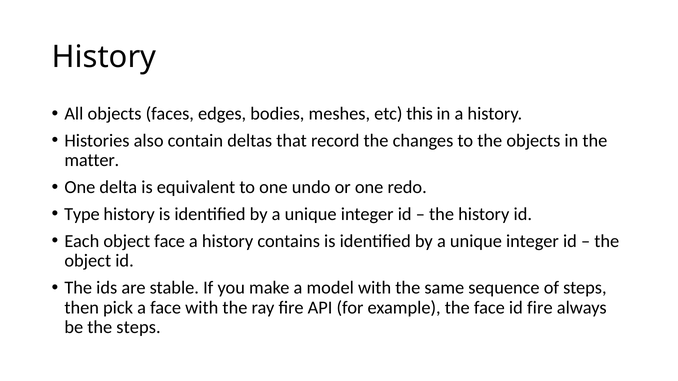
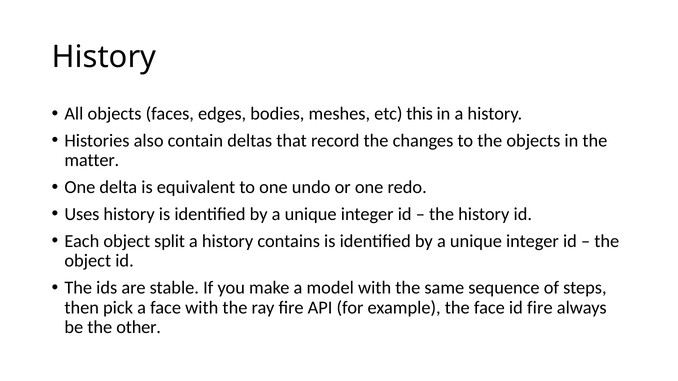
Type: Type -> Uses (82, 214)
object face: face -> split (170, 241)
the steps: steps -> other (139, 328)
